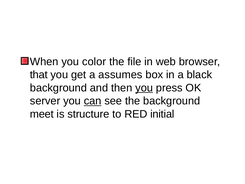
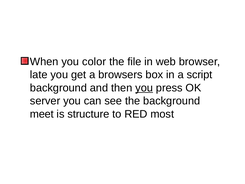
that: that -> late (39, 75)
assumes: assumes -> browsers (120, 75)
black: black -> script (199, 75)
can underline: present -> none (93, 101)
initial: initial -> most (162, 114)
